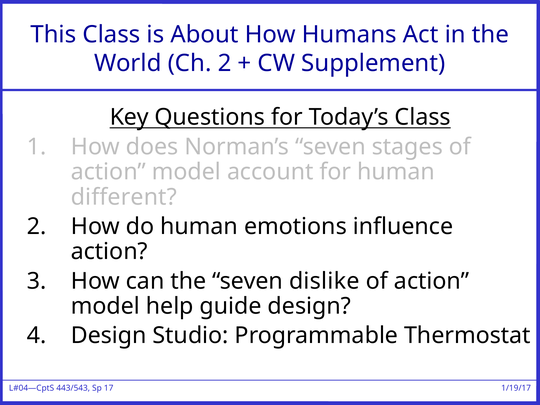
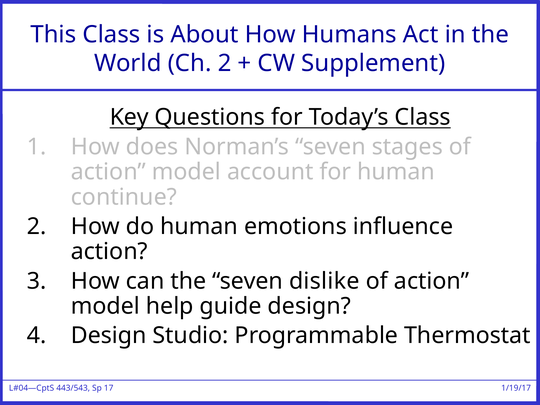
different: different -> continue (124, 197)
